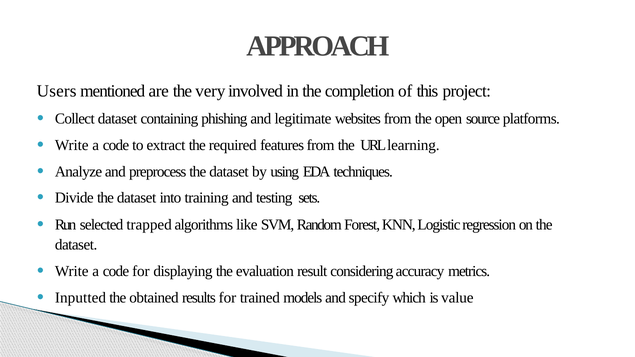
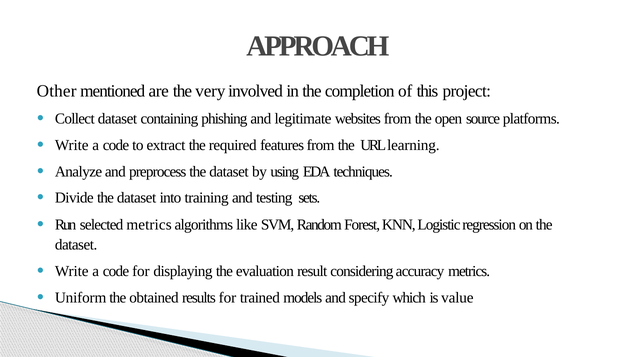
Users: Users -> Other (57, 91)
selected trapped: trapped -> metrics (149, 225)
Inputted: Inputted -> Uniform (81, 298)
